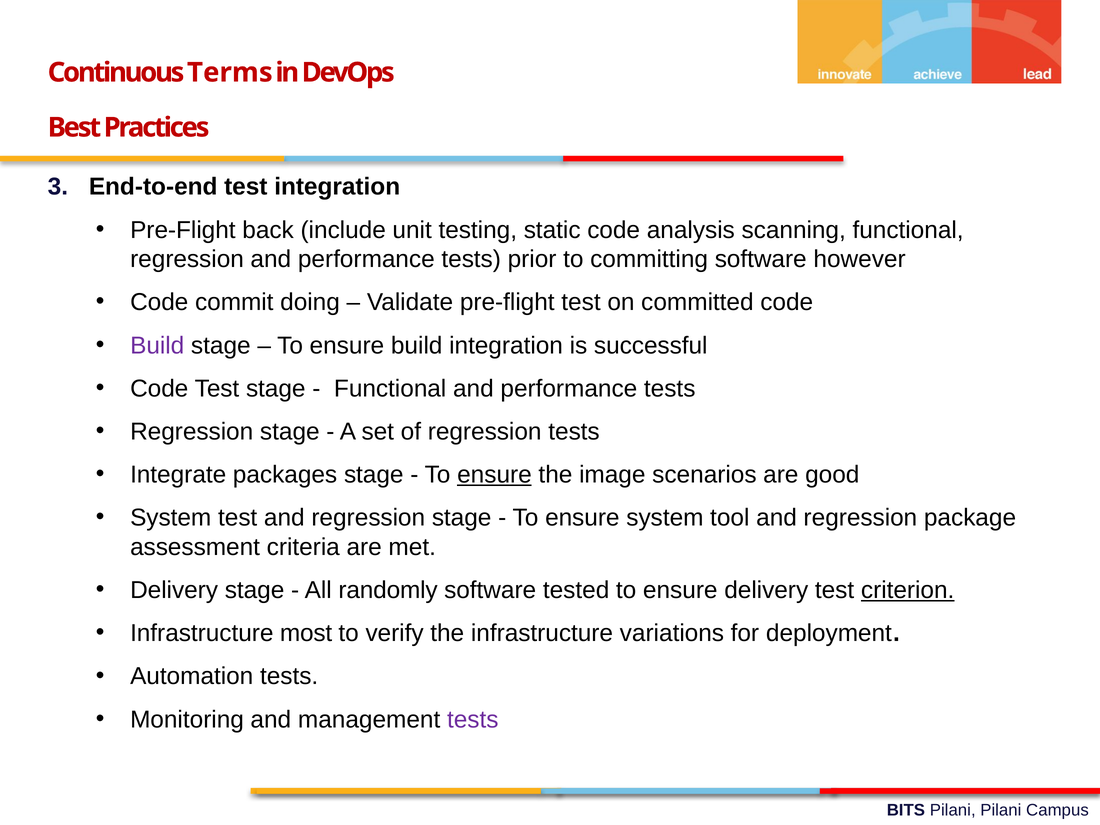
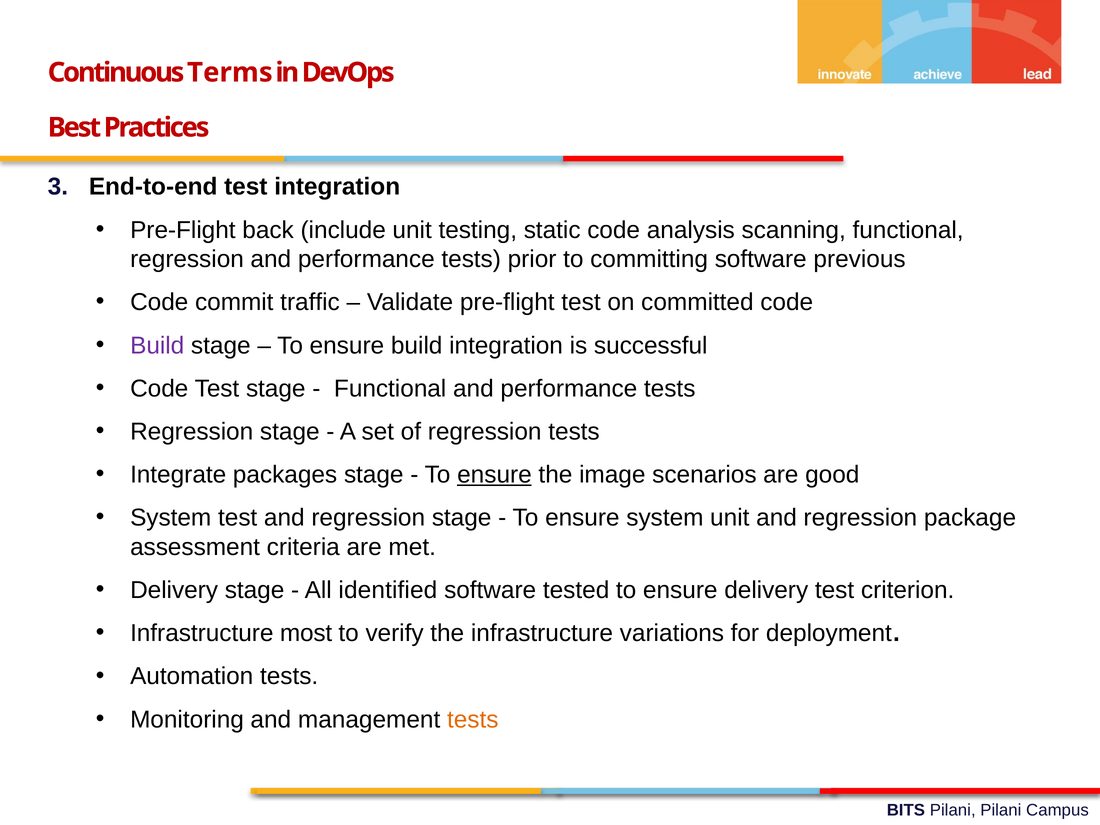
however: however -> previous (860, 259)
doing: doing -> traffic (310, 302)
system tool: tool -> unit (730, 518)
randomly: randomly -> identified (388, 590)
criterion underline: present -> none (908, 590)
tests colour: purple -> orange (473, 719)
